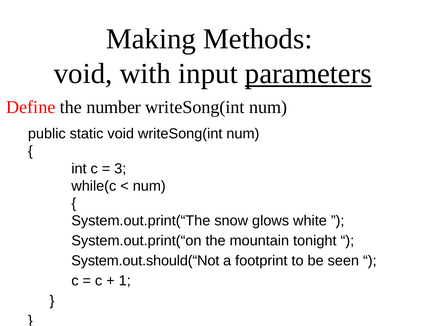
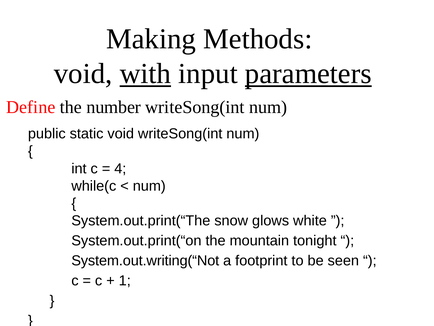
with underline: none -> present (145, 74)
3: 3 -> 4 (120, 168)
System.out.should(“Not: System.out.should(“Not -> System.out.writing(“Not (145, 260)
